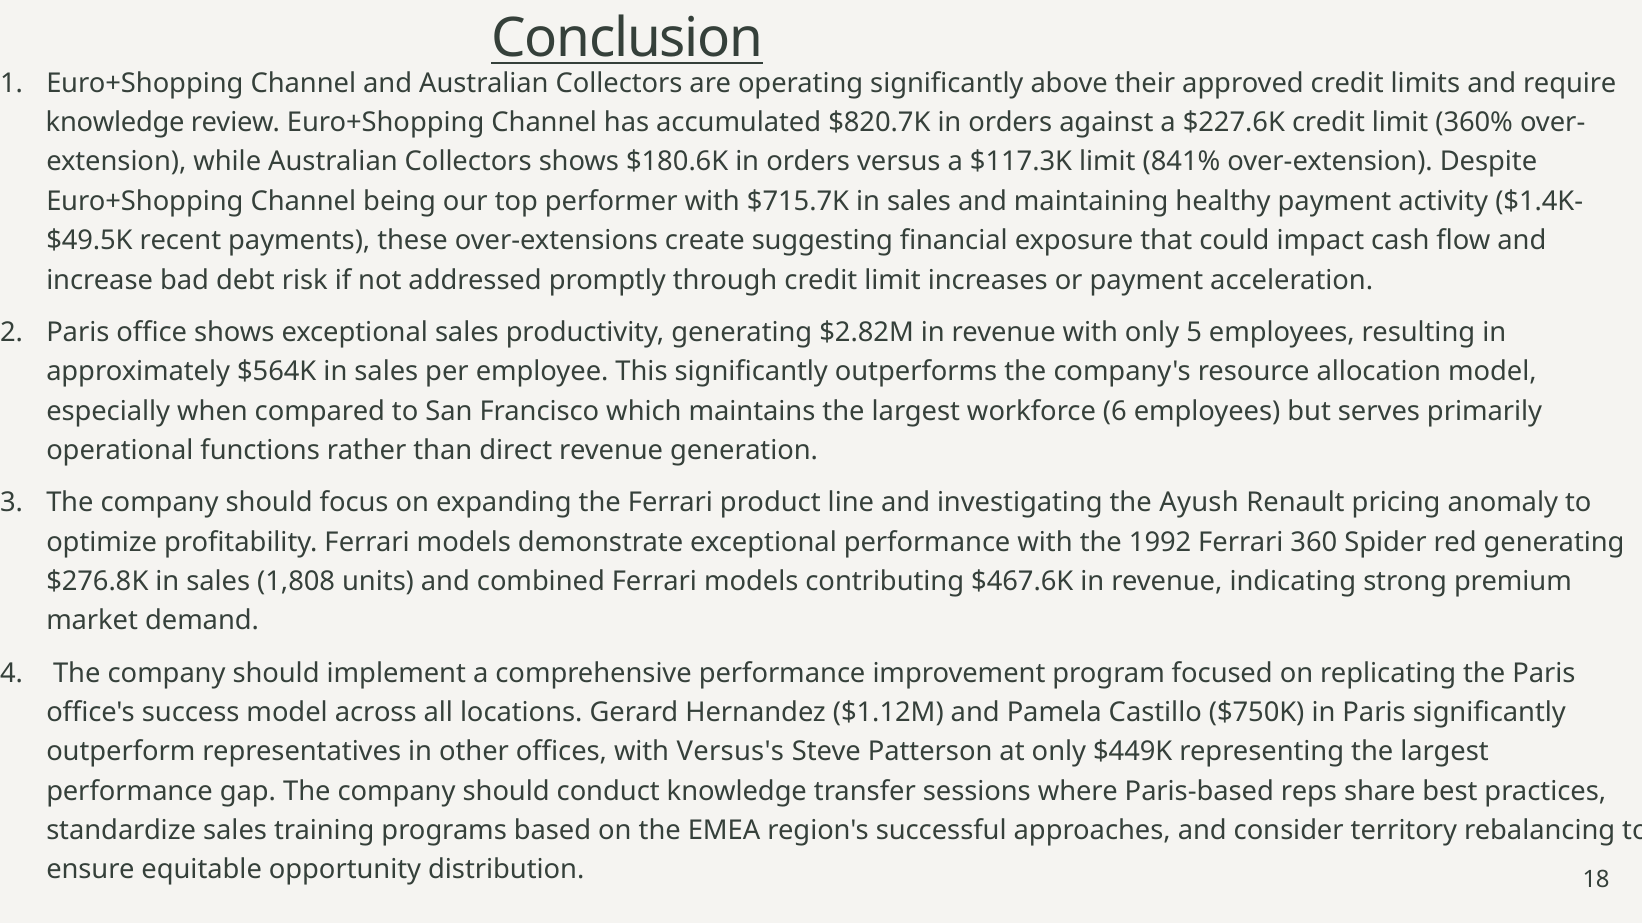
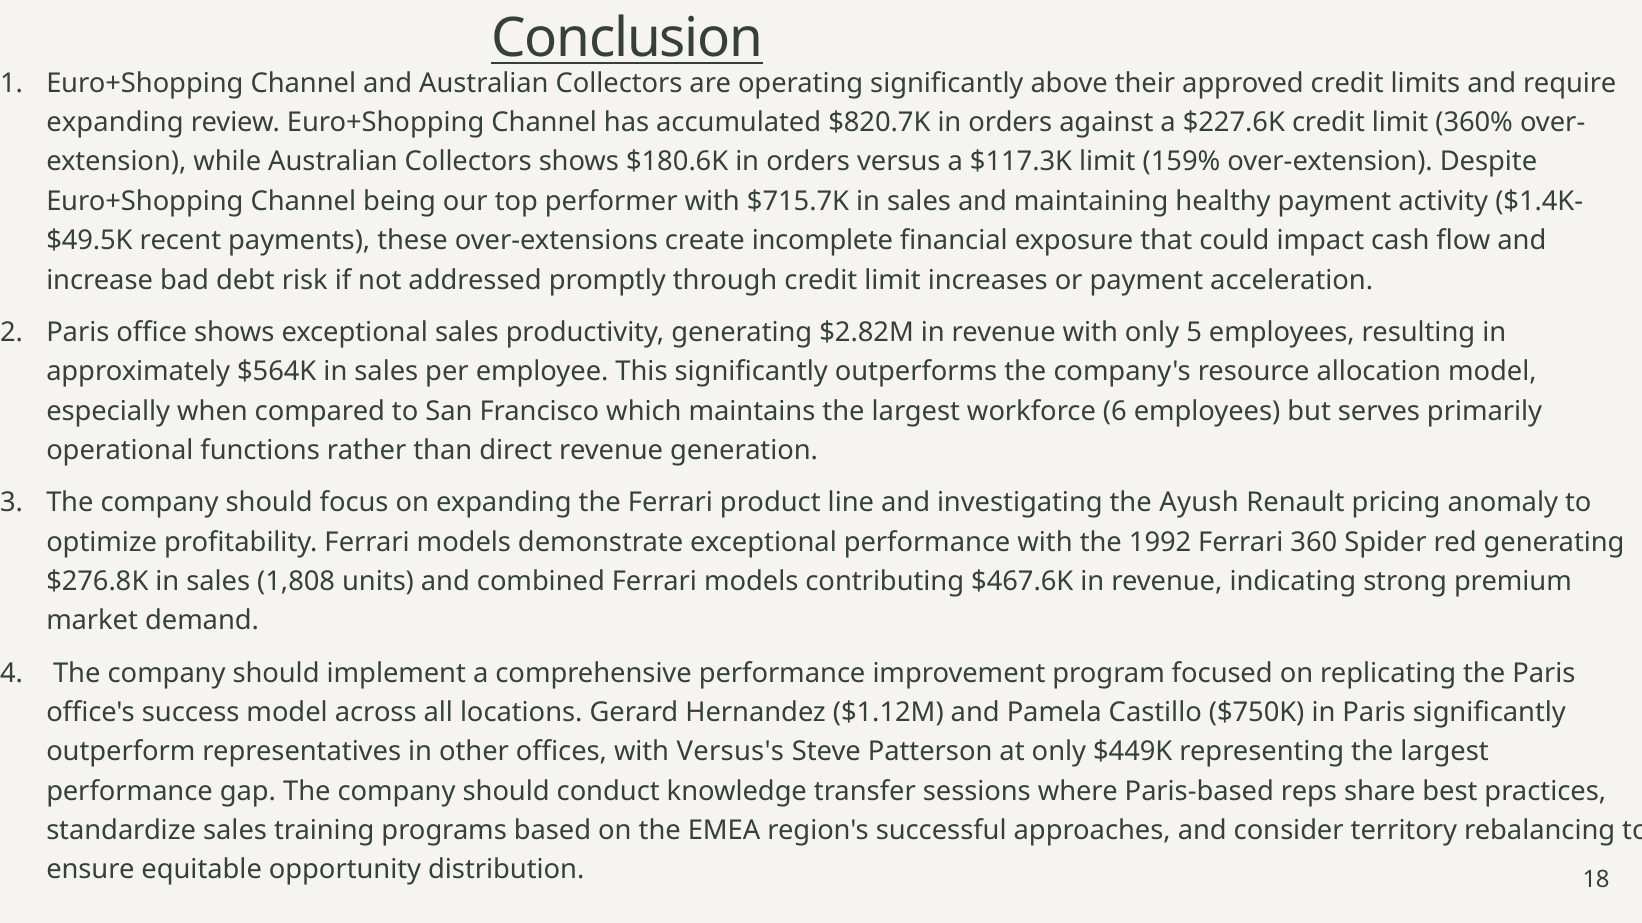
knowledge: knowledge -> expanding (115, 123)
841%: 841% -> 159% (1181, 162)
suggesting: suggesting -> incomplete (822, 241)
